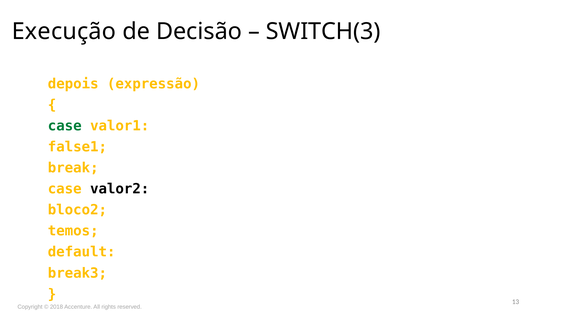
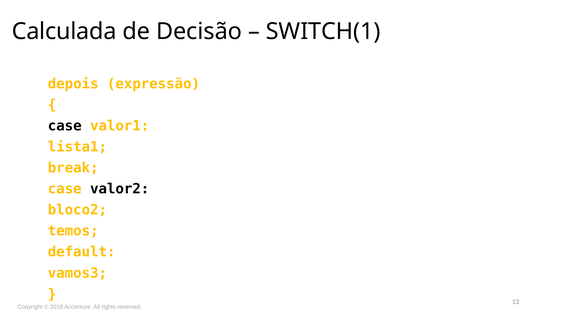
Execução: Execução -> Calculada (64, 31)
SWITCH(3: SWITCH(3 -> SWITCH(1 (323, 31)
case colour: green -> black (65, 126)
false1: false1 -> lista1 (77, 147)
break3: break3 -> vamos3 (77, 273)
